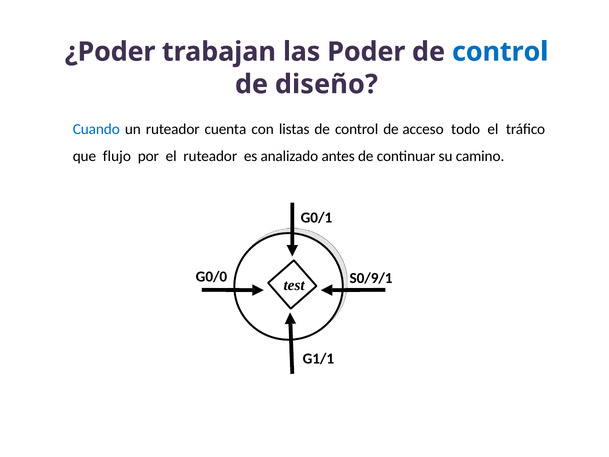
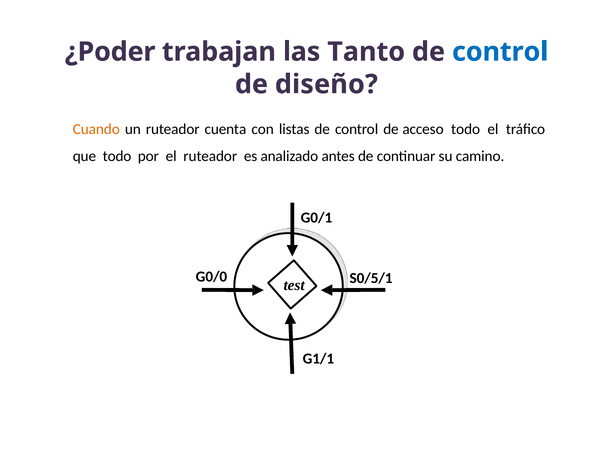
Poder: Poder -> Tanto (366, 52)
Cuando colour: blue -> orange (96, 129)
que flujo: flujo -> todo (117, 156)
S0/9/1: S0/9/1 -> S0/5/1 (371, 278)
